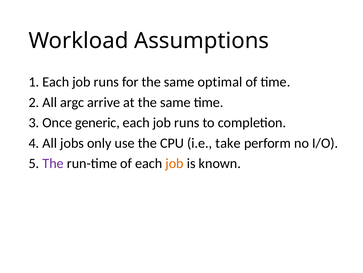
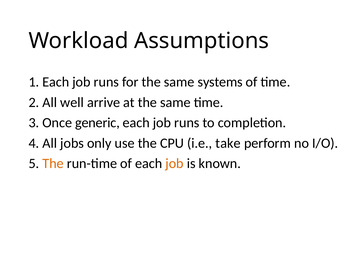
optimal: optimal -> systems (220, 82)
argc: argc -> well (72, 102)
The colour: purple -> orange (53, 163)
